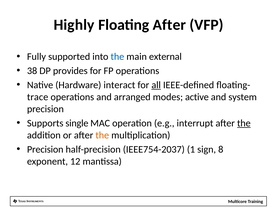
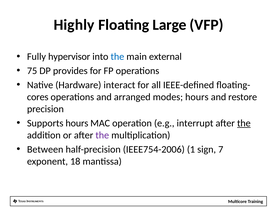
Floating After: After -> Large (170, 25)
supported: supported -> hypervisor (69, 57)
38: 38 -> 75 (32, 71)
all underline: present -> none (156, 85)
trace: trace -> cores (38, 97)
modes active: active -> hours (197, 97)
system: system -> restore (243, 97)
Supports single: single -> hours (77, 123)
the colour: orange -> purple (102, 135)
Precision: Precision -> Between (45, 149)
IEEE754-2037: IEEE754-2037 -> IEEE754-2006 (154, 149)
8: 8 -> 7 (221, 149)
12: 12 -> 18 (75, 161)
